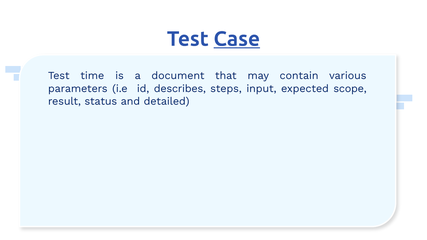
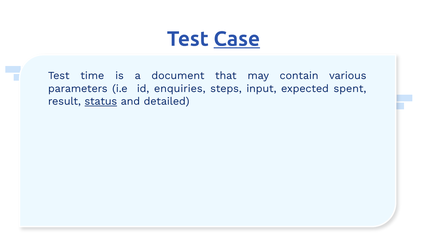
describes: describes -> enquiries (180, 89)
scope: scope -> spent (350, 89)
status underline: none -> present (101, 101)
